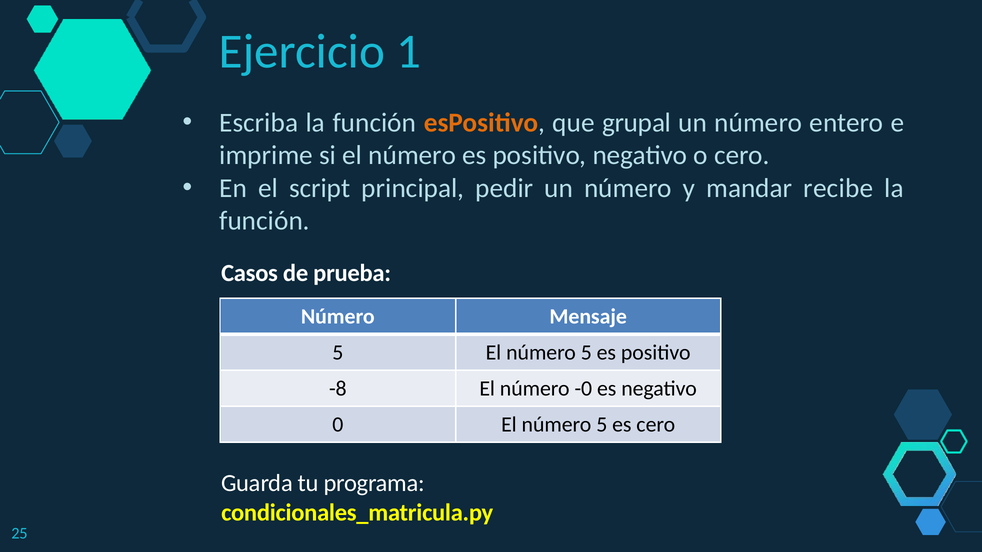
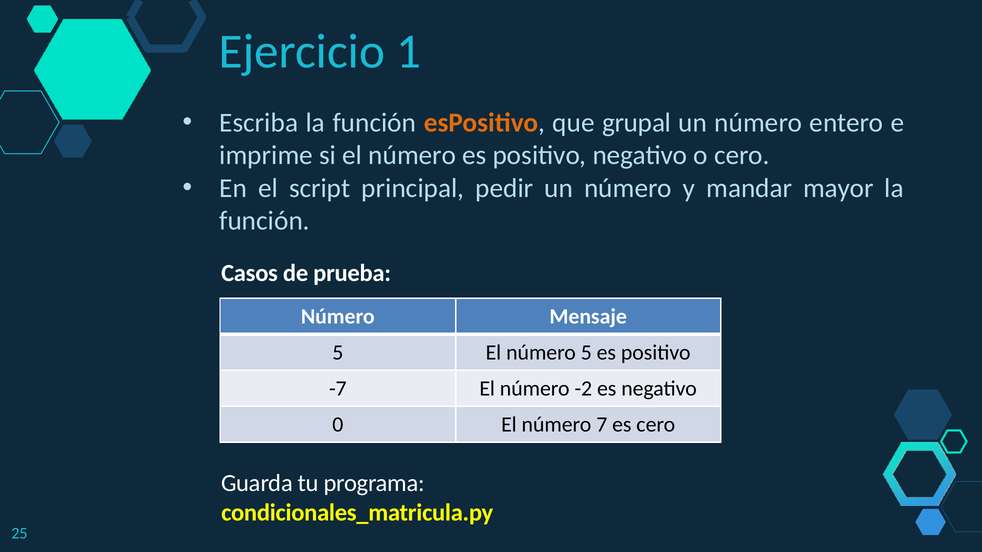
recibe: recibe -> mayor (839, 188)
-8: -8 -> -7 (338, 389)
-0: -0 -> -2 (583, 389)
0 El número 5: 5 -> 7 (602, 425)
